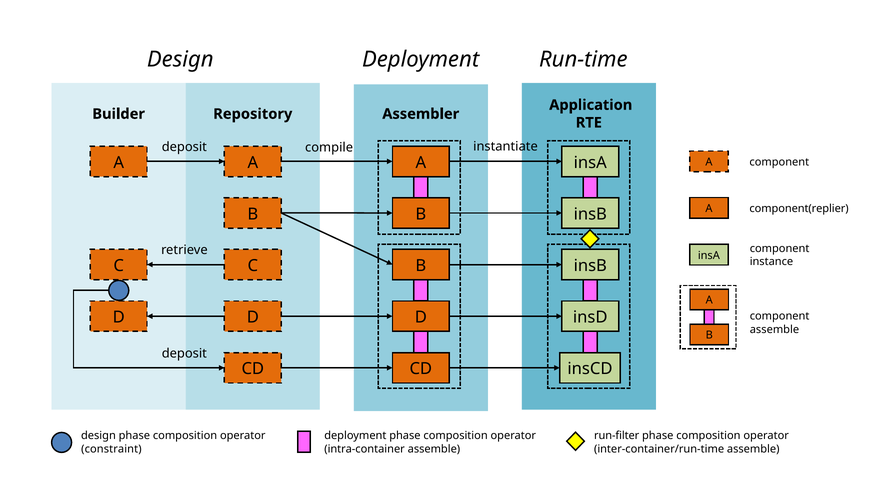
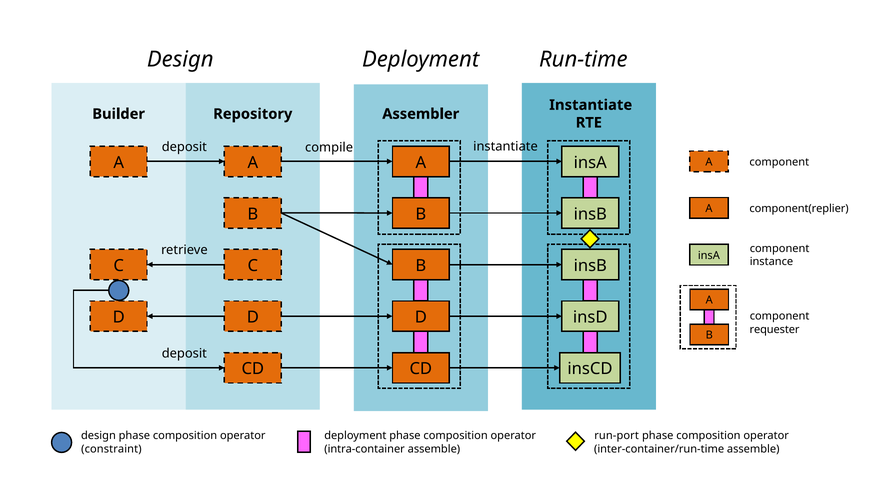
Application: Application -> Instantiate (591, 105)
assemble: assemble -> requester (775, 329)
run-filter: run-filter -> run-port (617, 435)
